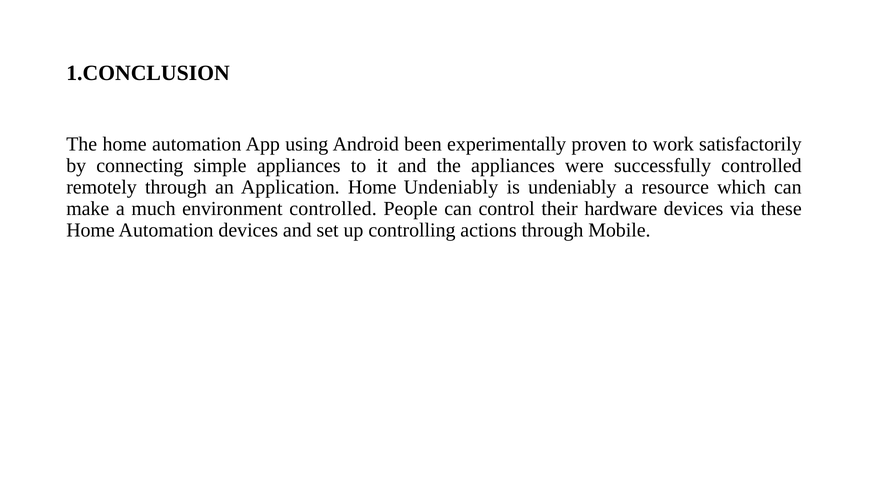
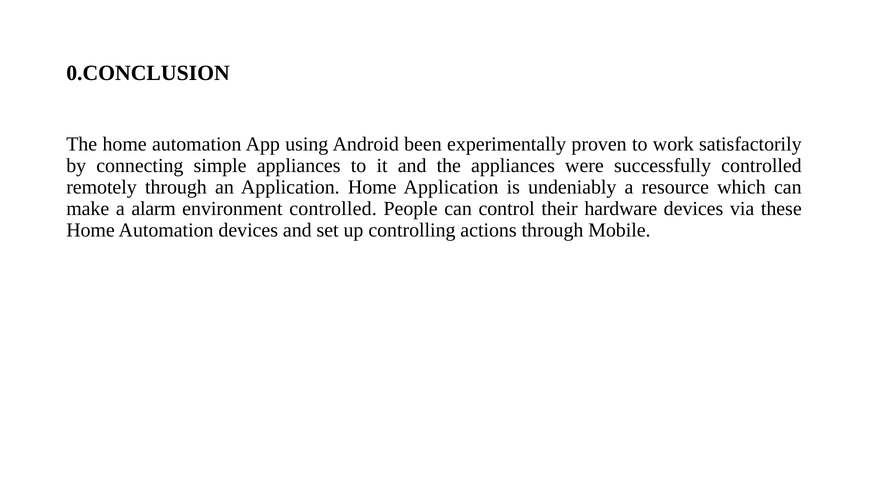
1.CONCLUSION: 1.CONCLUSION -> 0.CONCLUSION (148, 73)
Home Undeniably: Undeniably -> Application (451, 187)
much: much -> alarm (154, 208)
